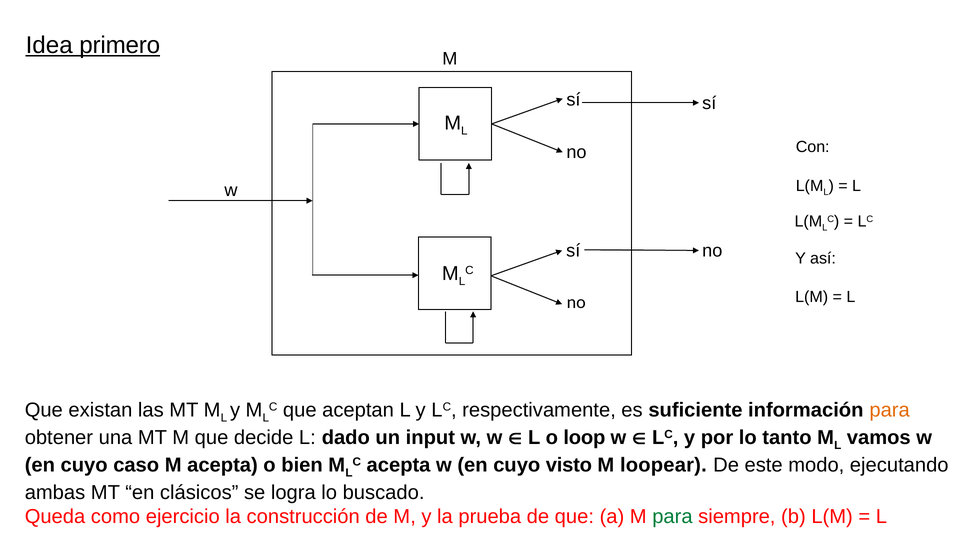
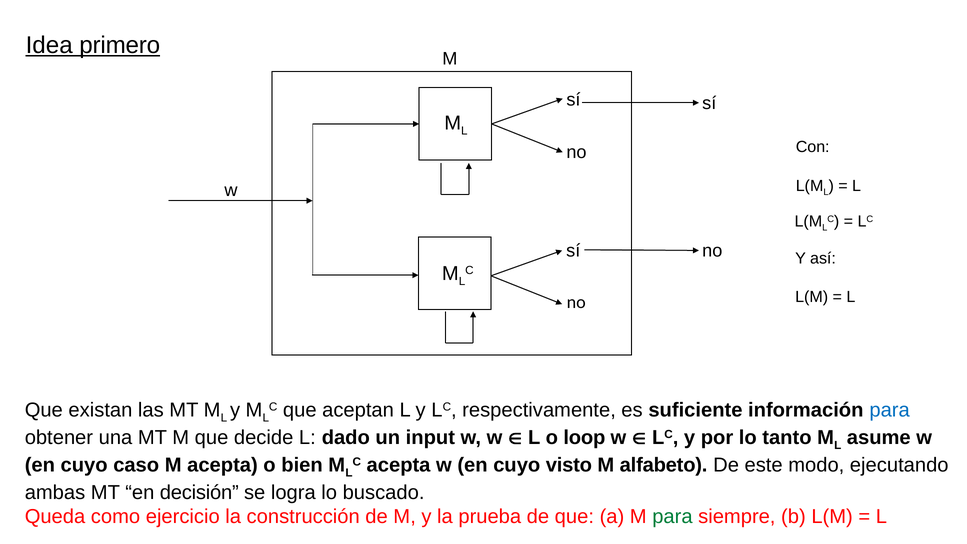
para colour: orange -> blue (890, 410)
vamos: vamos -> asume (879, 438)
loopear: loopear -> alfabeto (664, 465)
clásicos: clásicos -> decisión (199, 493)
